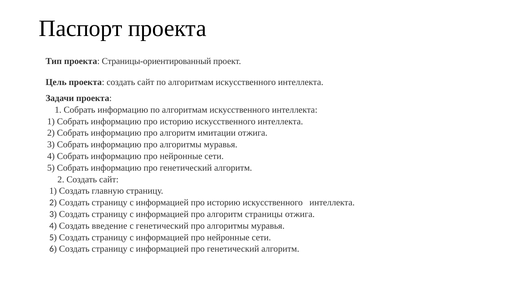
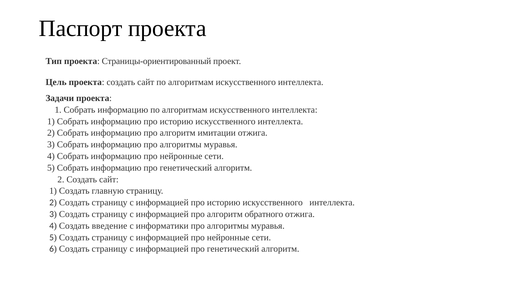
страницы: страницы -> обратного (264, 214)
с генетический: генетический -> информатики (162, 226)
